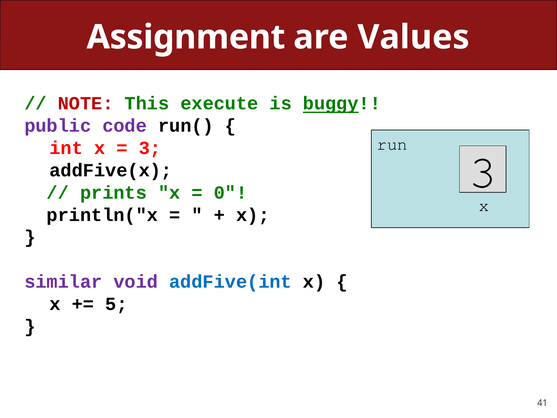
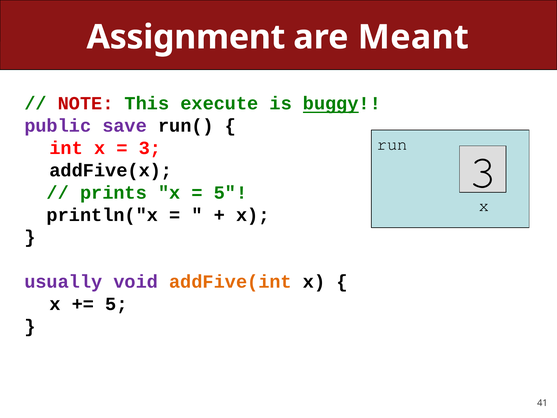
Values: Values -> Meant (413, 37)
code: code -> save (125, 126)
0: 0 -> 5 (231, 192)
similar: similar -> usually (63, 282)
addFive(int colour: blue -> orange (230, 282)
